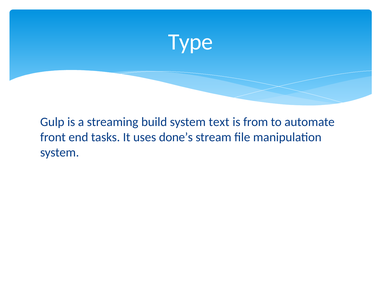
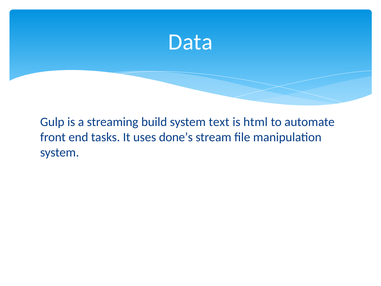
Type: Type -> Data (190, 42)
from: from -> html (256, 122)
